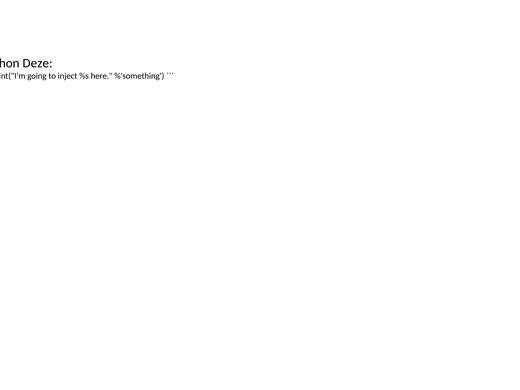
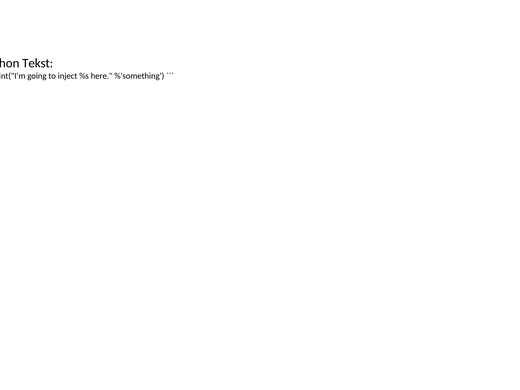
Deze: Deze -> Tekst (38, 63)
